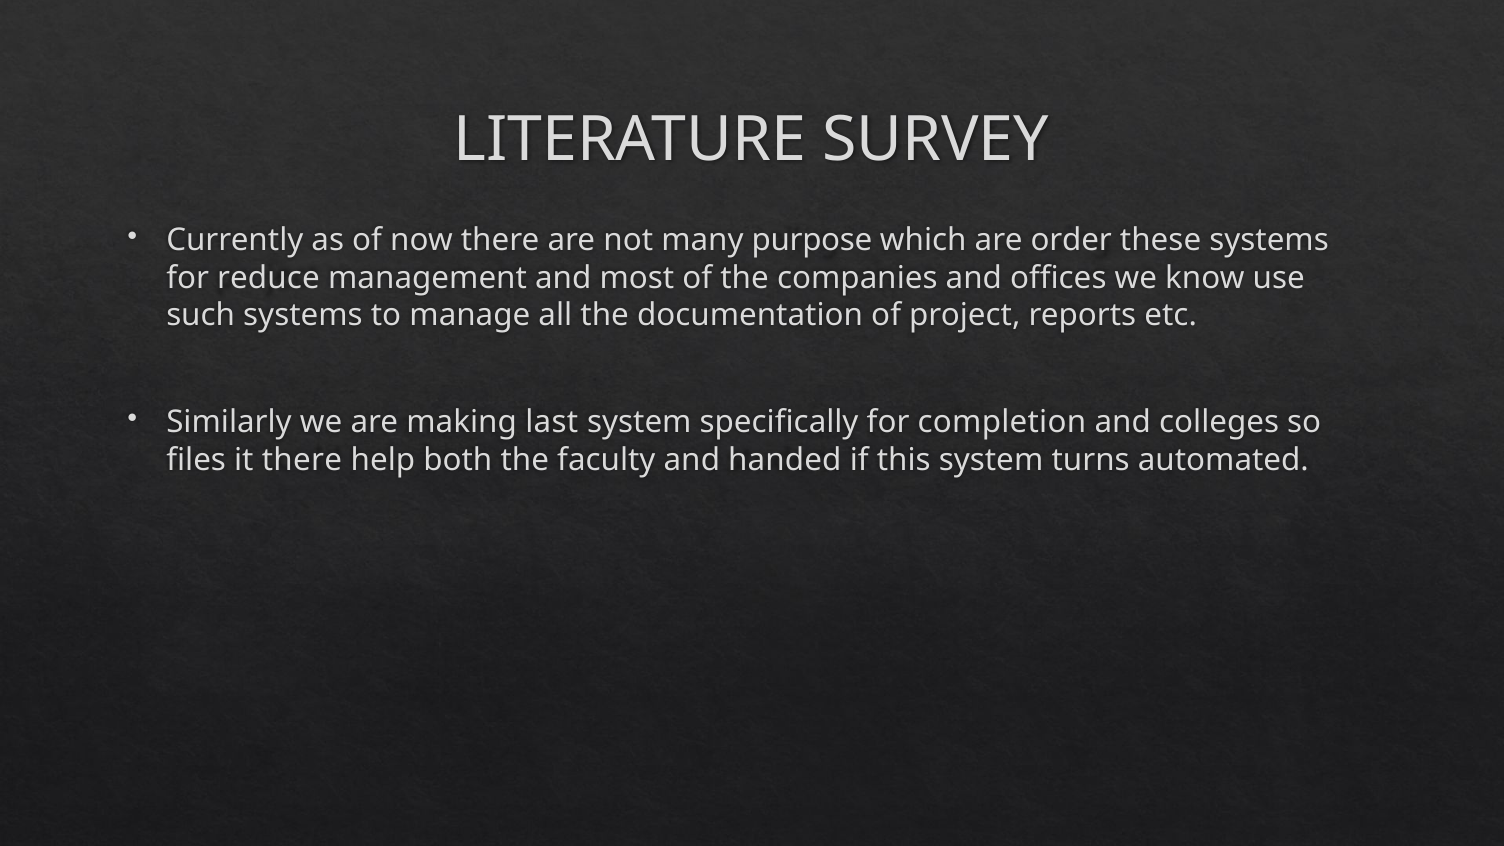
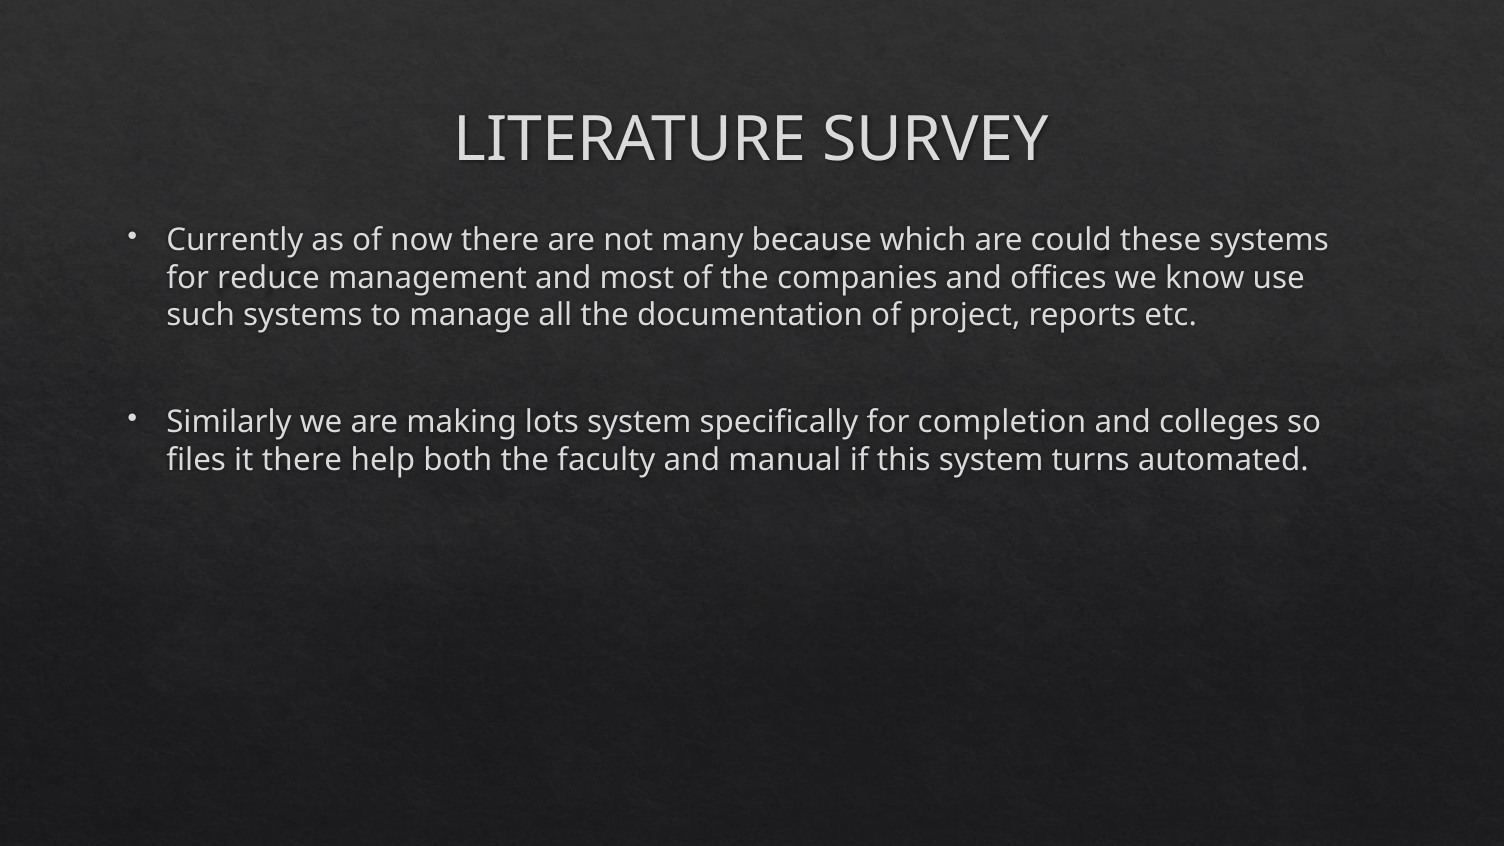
purpose: purpose -> because (812, 240)
order: order -> could (1071, 240)
last: last -> lots (552, 422)
handed: handed -> manual (785, 460)
